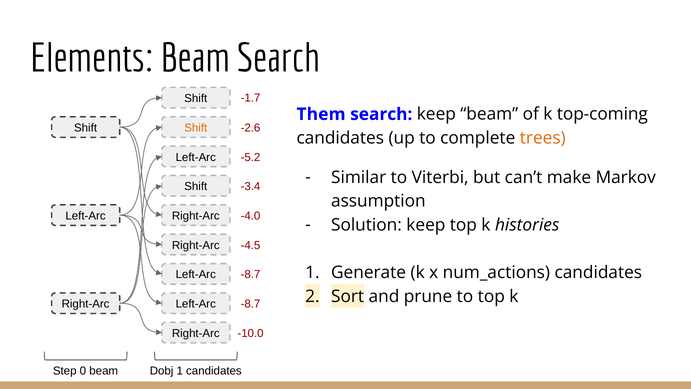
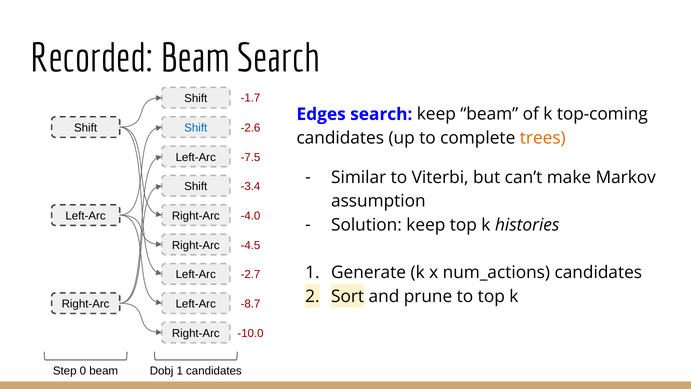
Elements: Elements -> Recorded (92, 58)
Them: Them -> Edges (321, 114)
Shift colour: orange -> blue (196, 128)
-5.2: -5.2 -> -7.5 (251, 157)
-8.7: -8.7 -> -2.7 (251, 274)
